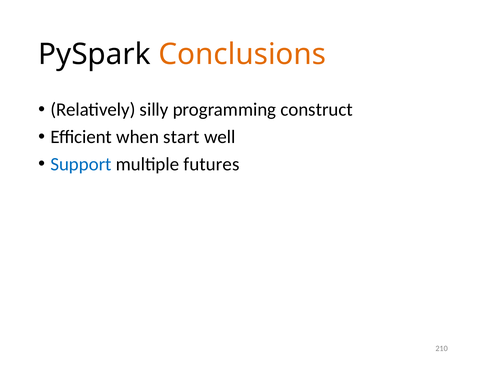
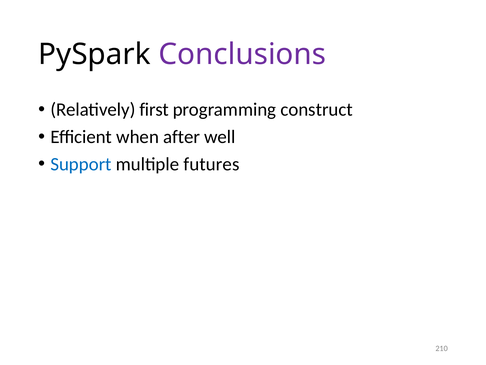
Conclusions colour: orange -> purple (242, 54)
silly: silly -> first (154, 110)
start: start -> after (182, 137)
